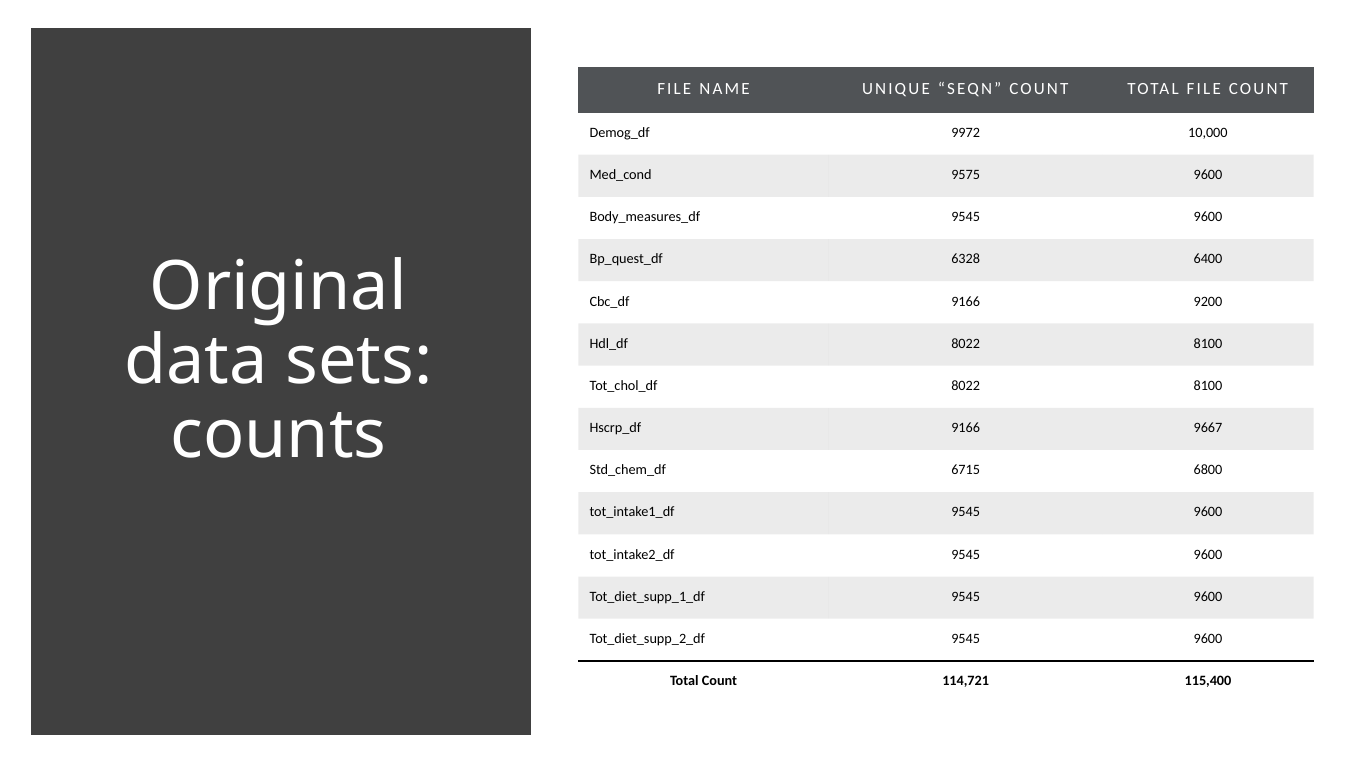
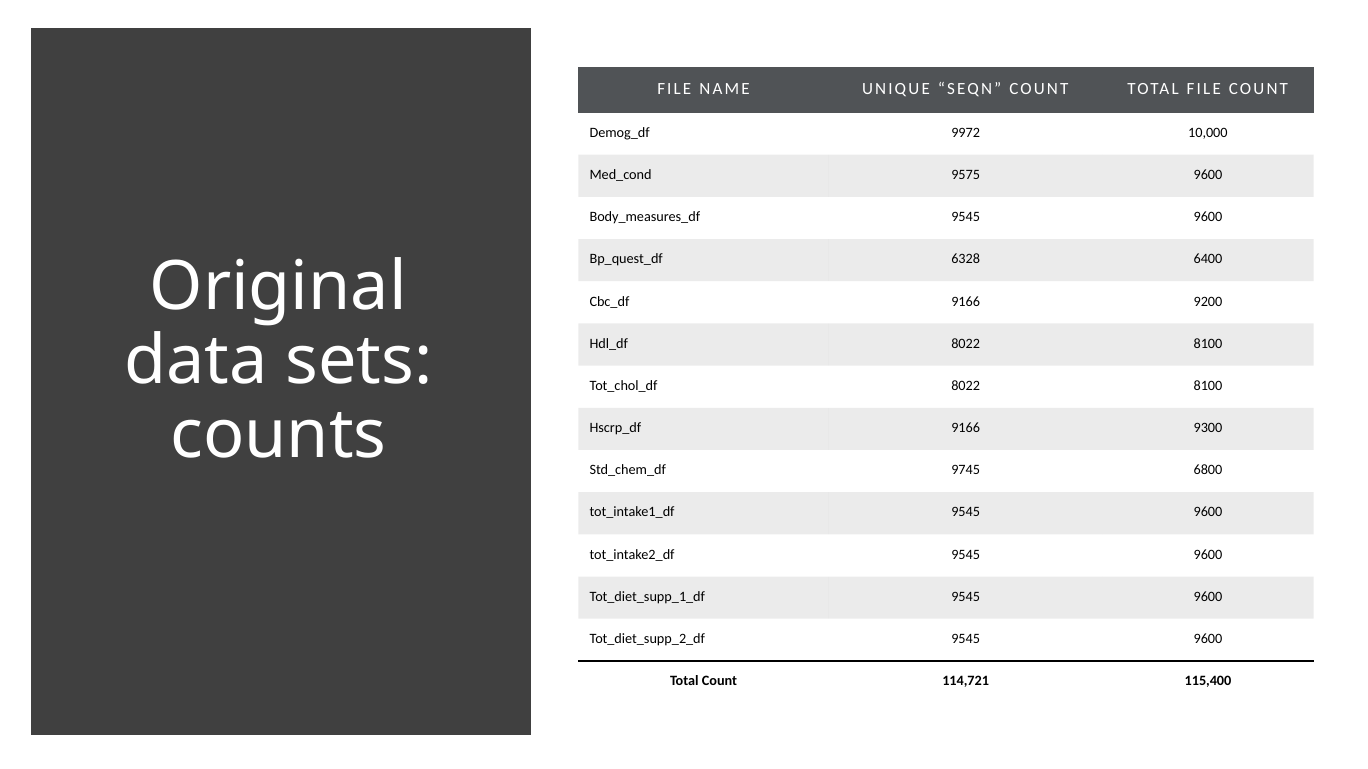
9667: 9667 -> 9300 (1208, 428)
6715: 6715 -> 9745 (966, 470)
